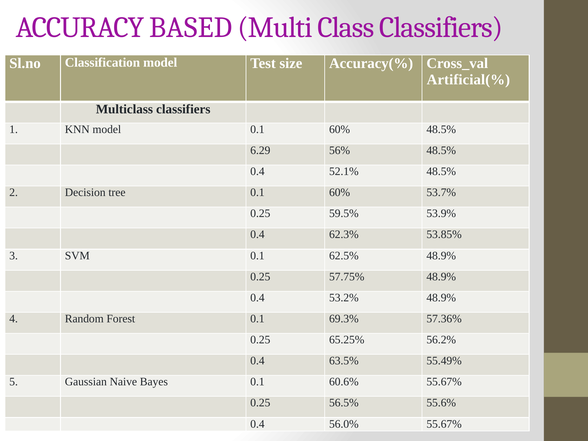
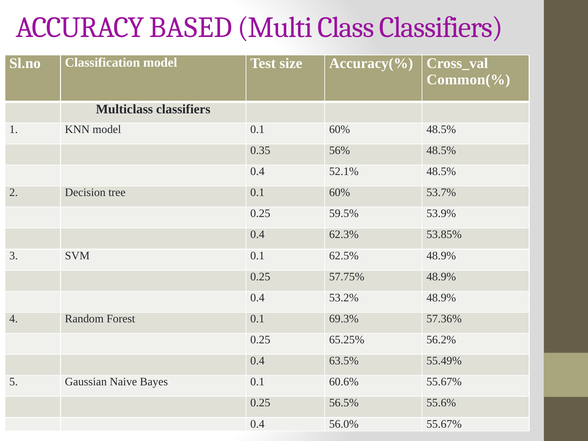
Artificial(%: Artificial(% -> Common(% (468, 80)
6.29: 6.29 -> 0.35 (260, 150)
